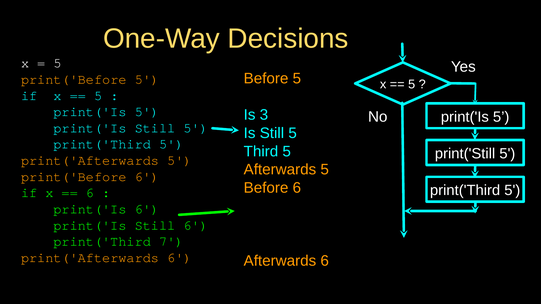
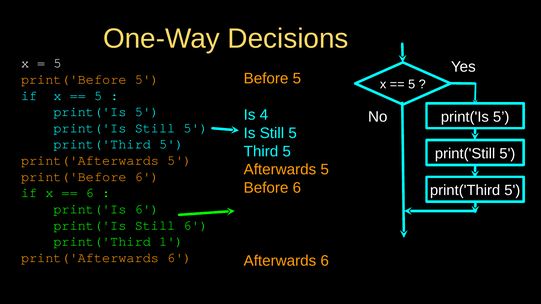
3: 3 -> 4 (264, 115)
7: 7 -> 1 (171, 242)
